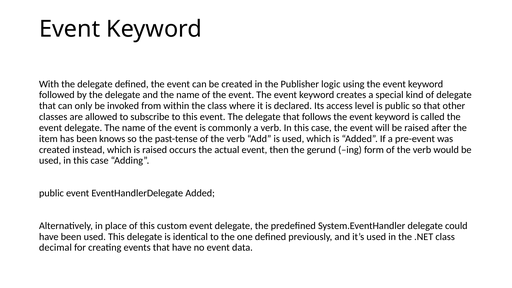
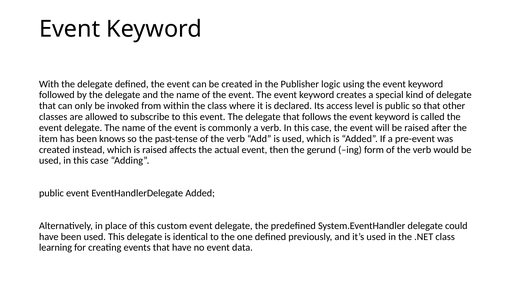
occurs: occurs -> affects (183, 150)
decimal: decimal -> learning (56, 248)
